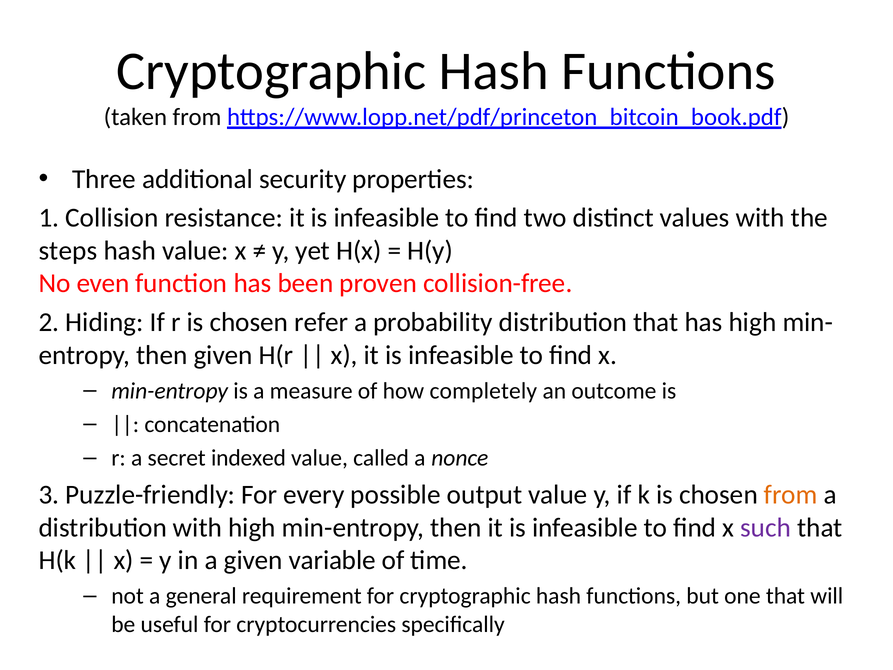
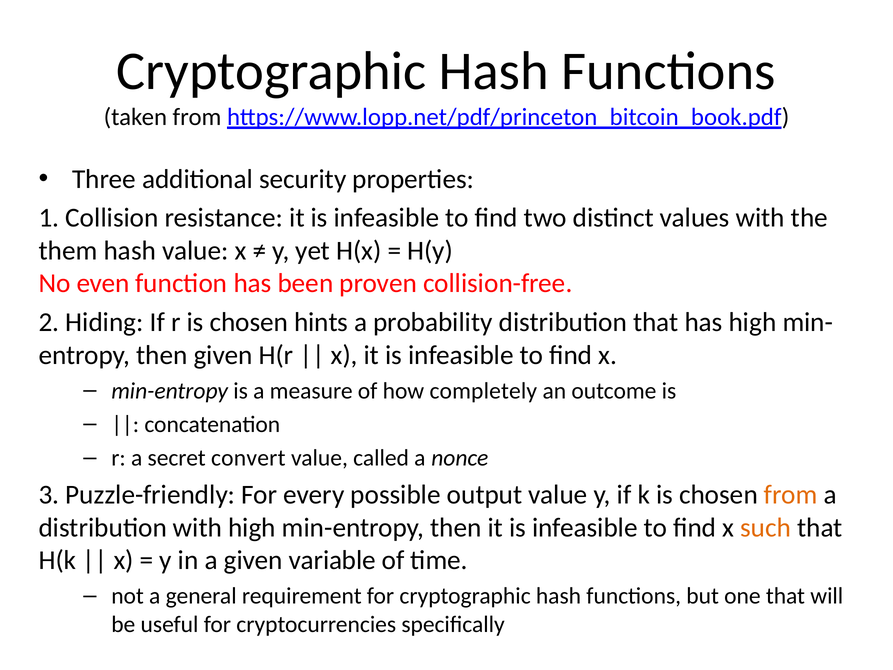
steps: steps -> them (68, 251)
refer: refer -> hints (321, 322)
indexed: indexed -> convert (248, 458)
such colour: purple -> orange (766, 528)
